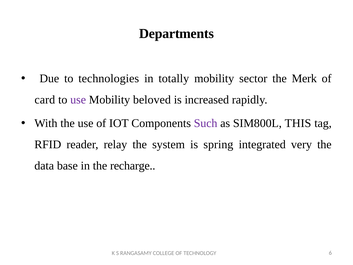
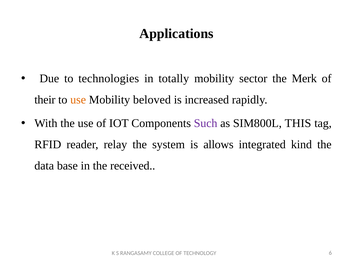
Departments: Departments -> Applications (176, 34)
card: card -> their (45, 100)
use colour: purple -> orange (78, 100)
spring: spring -> allows (218, 144)
very: very -> kind (301, 144)
recharge: recharge -> received (133, 166)
